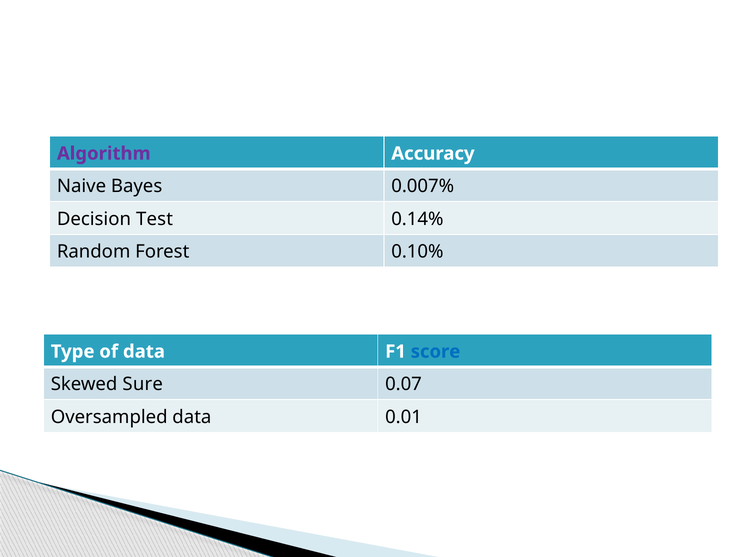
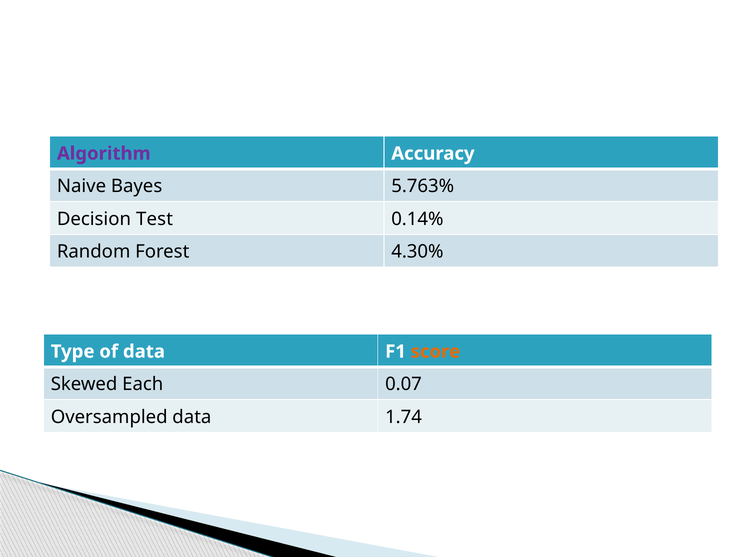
0.007%: 0.007% -> 5.763% (423, 186)
0.10%: 0.10% -> 4.30% (417, 252)
score colour: blue -> orange (436, 352)
Sure: Sure -> Each (143, 384)
0.01: 0.01 -> 1.74 (404, 417)
